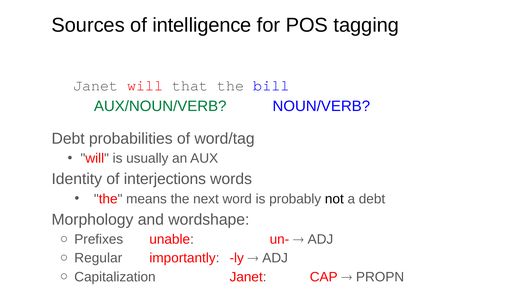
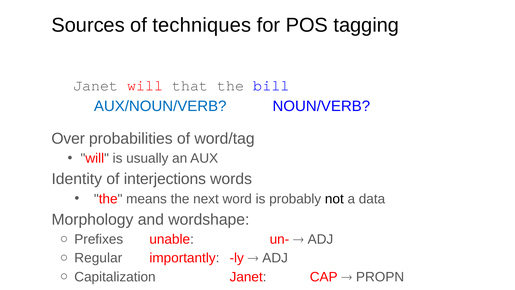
intelligence: intelligence -> techniques (202, 25)
AUX/NOUN/VERB colour: green -> blue (160, 106)
Debt: Debt -> Over (68, 138)
a debt: debt -> data (372, 199)
